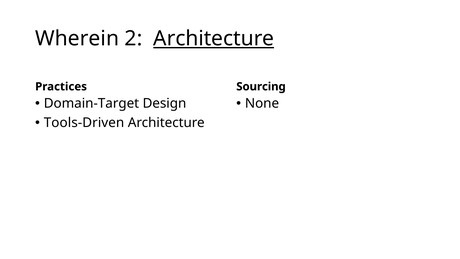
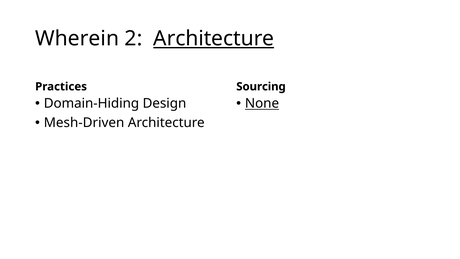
Domain-Target: Domain-Target -> Domain-Hiding (91, 103)
None underline: none -> present (262, 103)
Tools-Driven: Tools-Driven -> Mesh-Driven (84, 123)
